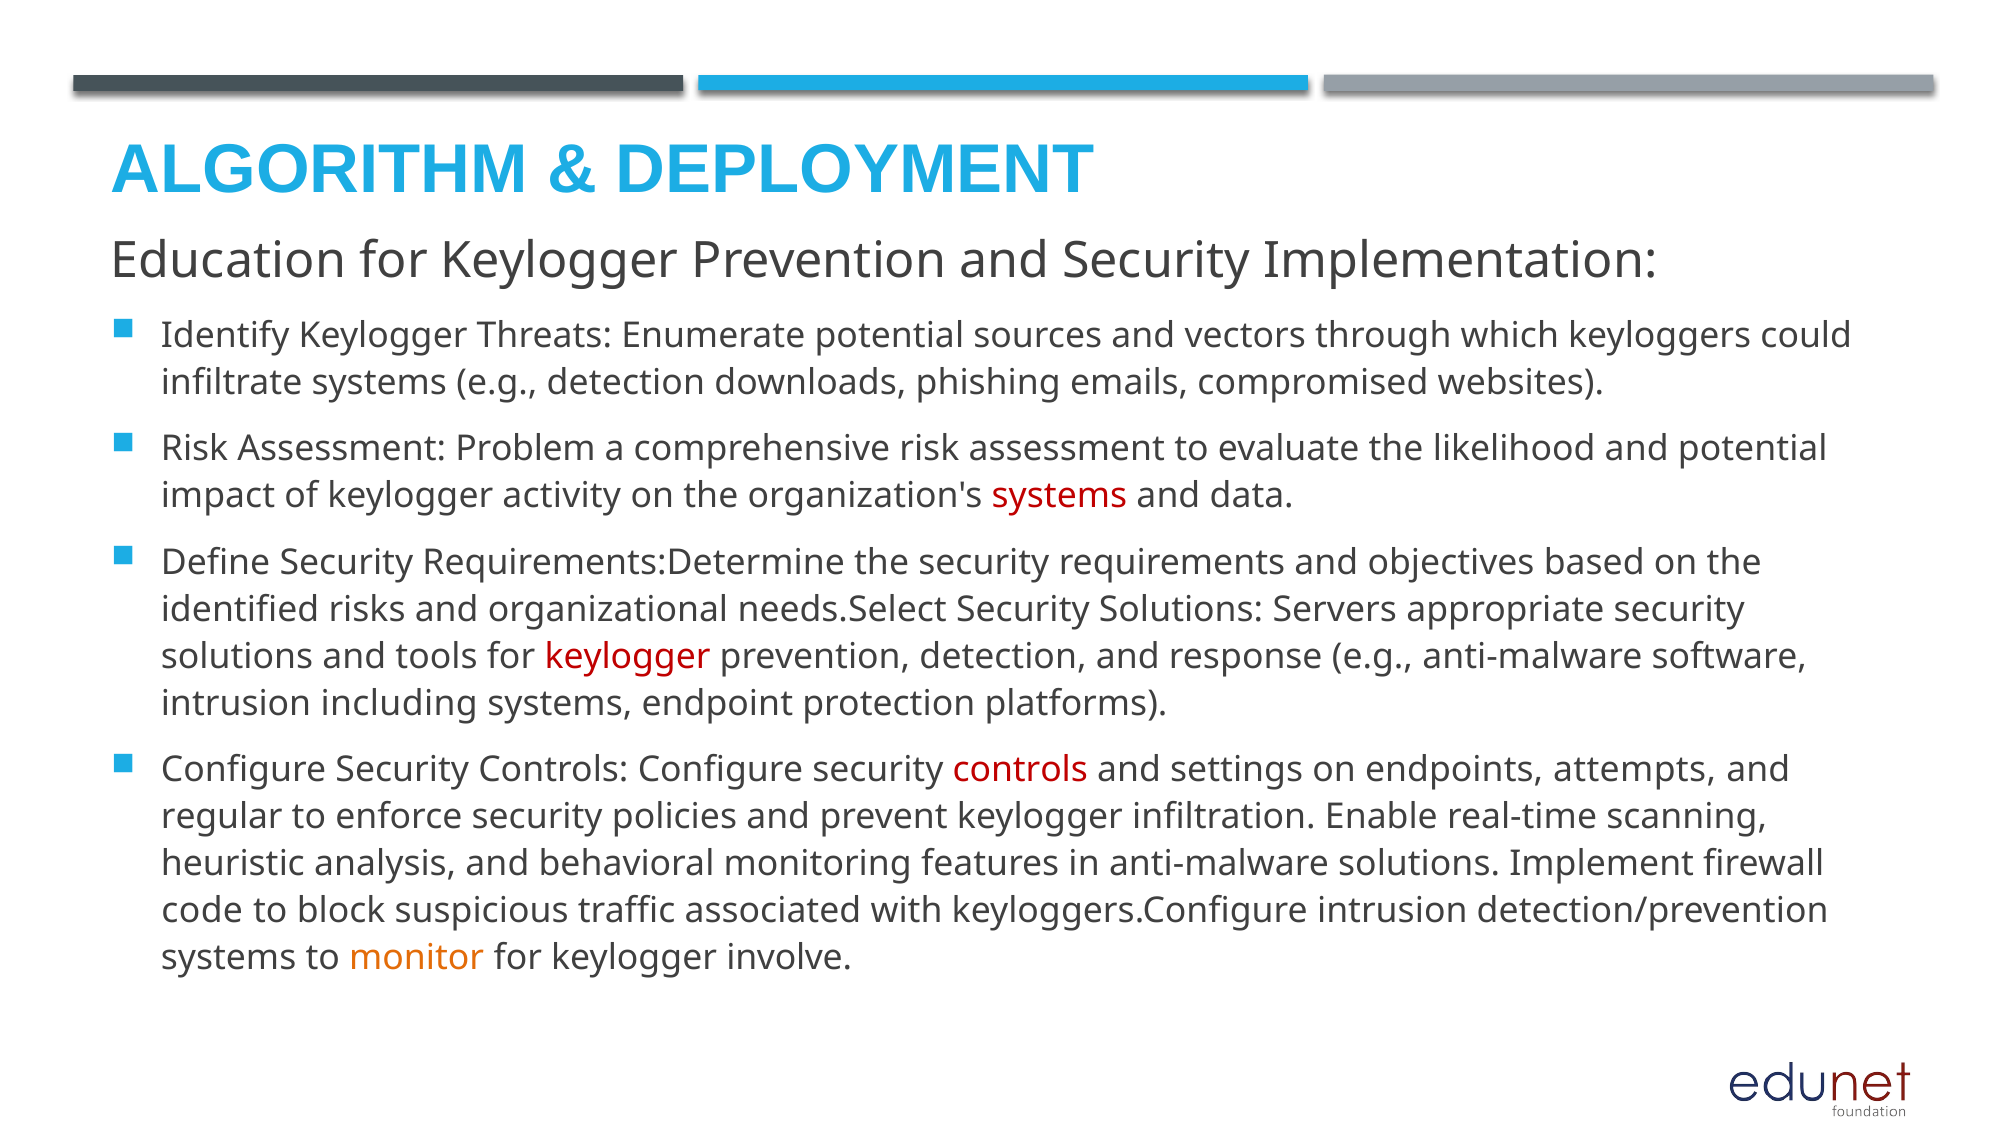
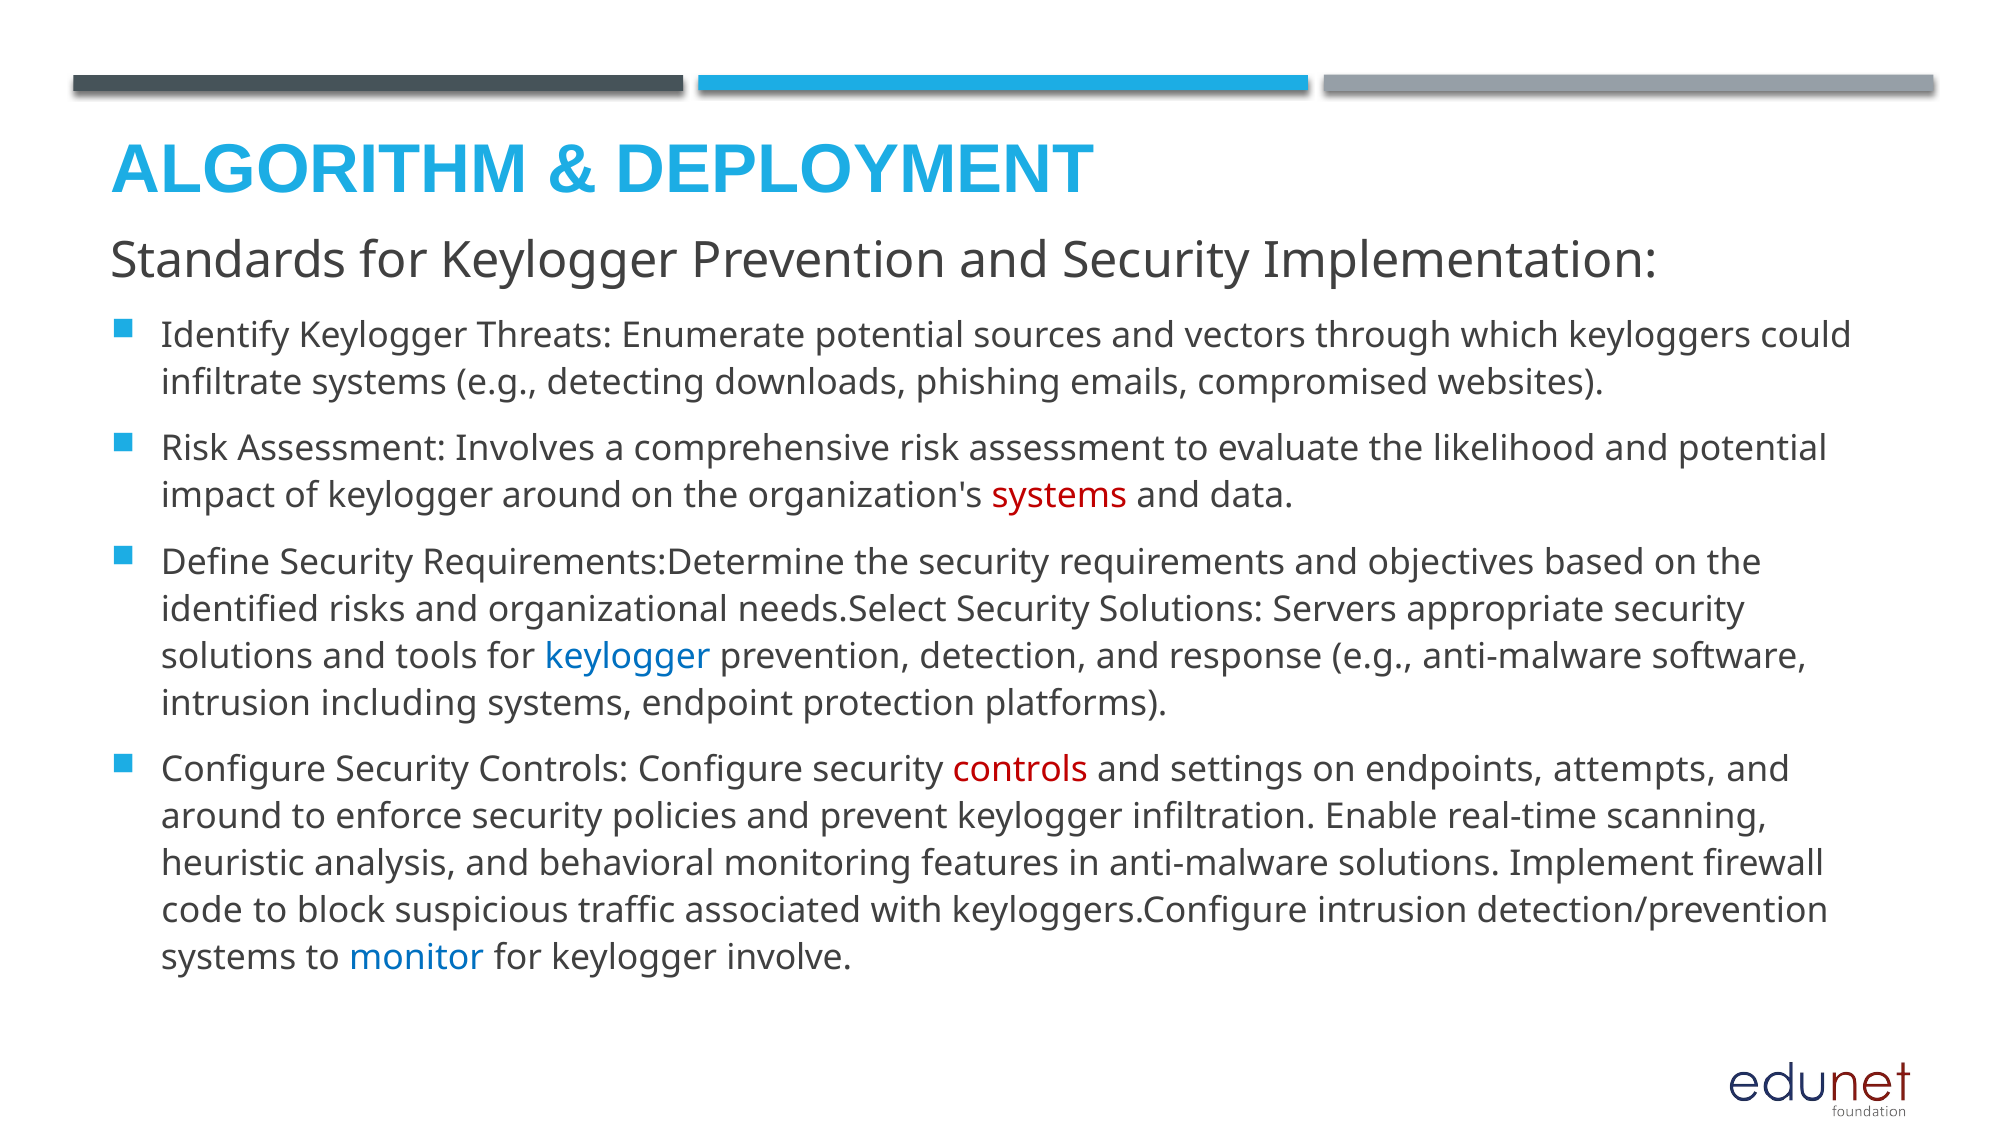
Education: Education -> Standards (229, 261)
e.g detection: detection -> detecting (626, 382)
Problem: Problem -> Involves (525, 449)
keylogger activity: activity -> around (562, 496)
keylogger colour: red -> blue (628, 656)
regular: regular -> around (222, 817)
monitor colour: orange -> blue (417, 958)
